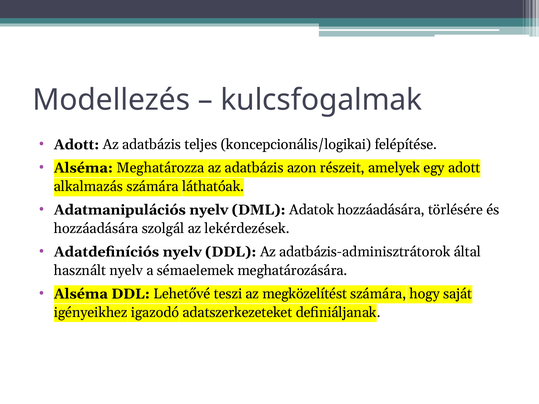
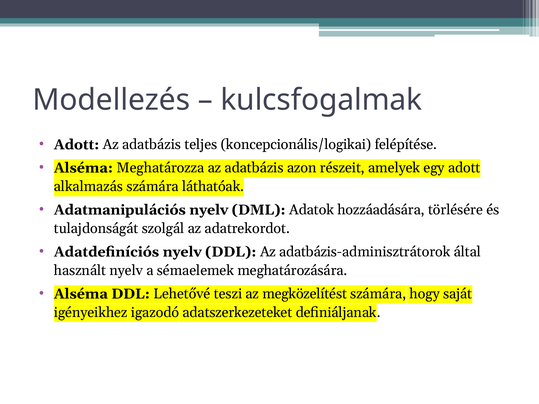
hozzáadására: hozzáadására -> tulajdonságát (96, 229)
lekérdezések: lekérdezések -> adatrekordot (247, 229)
